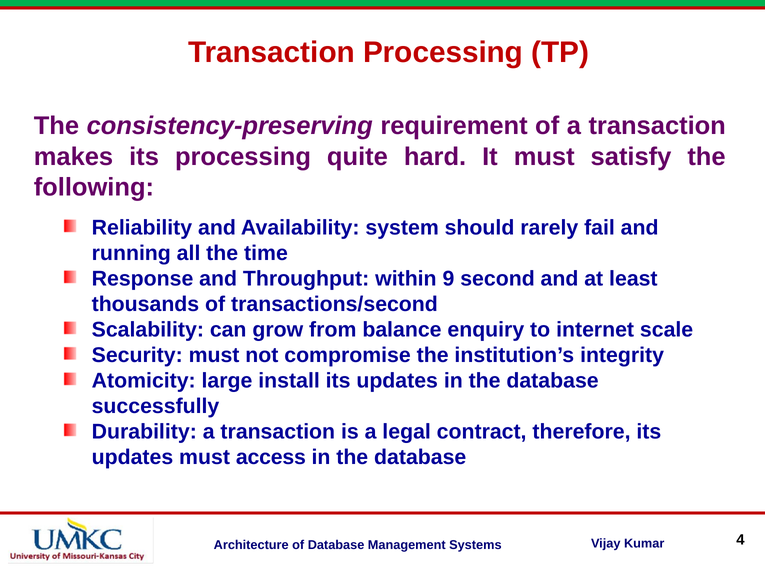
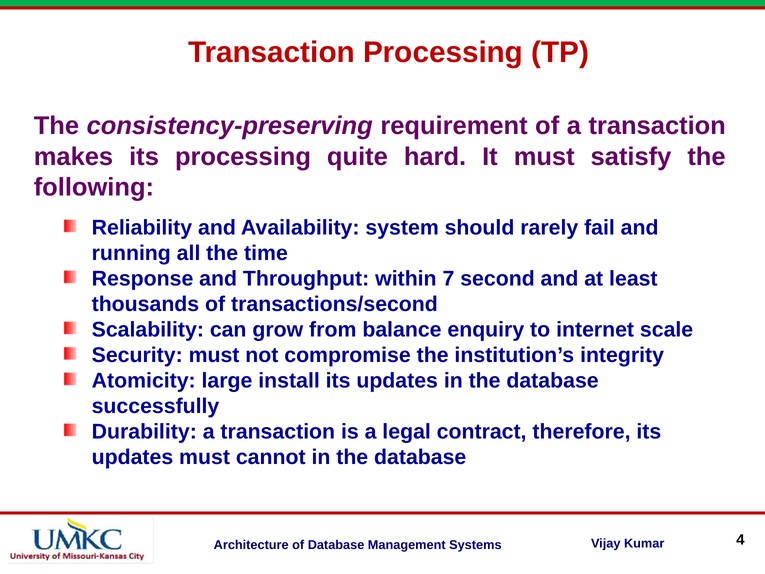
9: 9 -> 7 (448, 279)
access: access -> cannot (271, 457)
